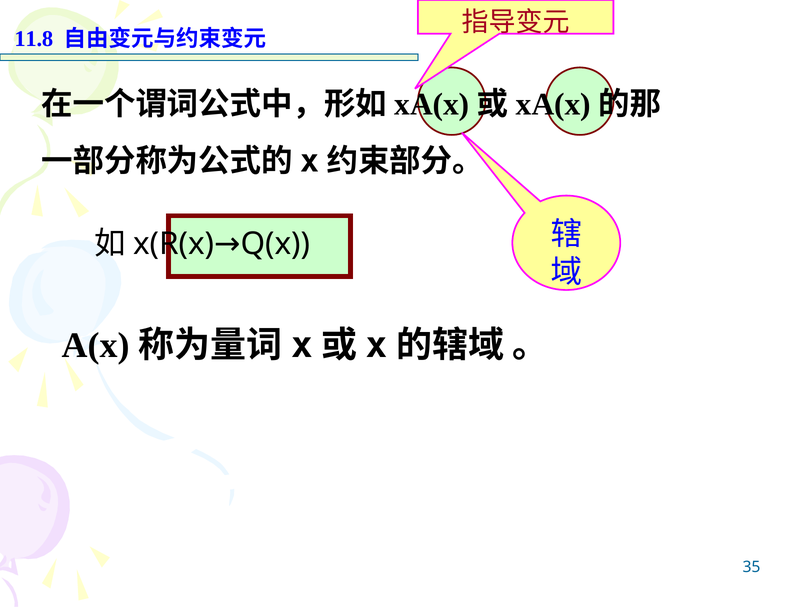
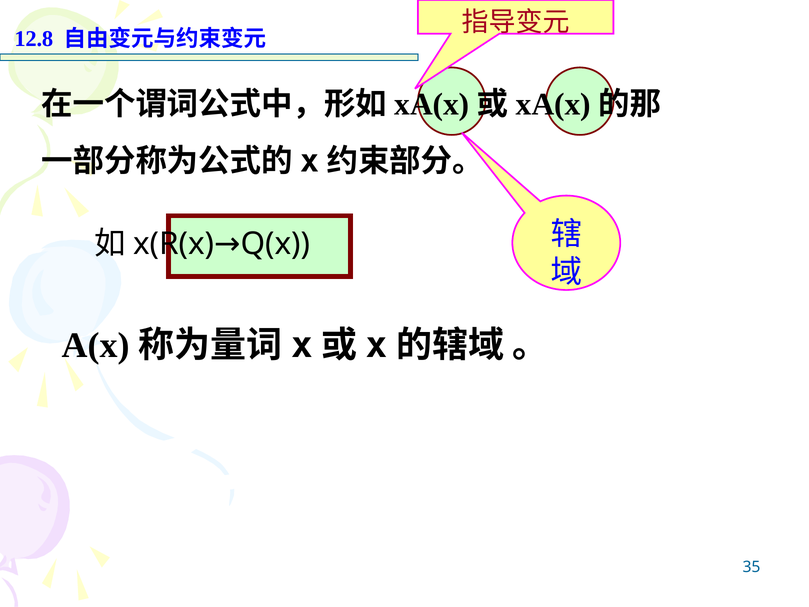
11.8: 11.8 -> 12.8 (34, 39)
